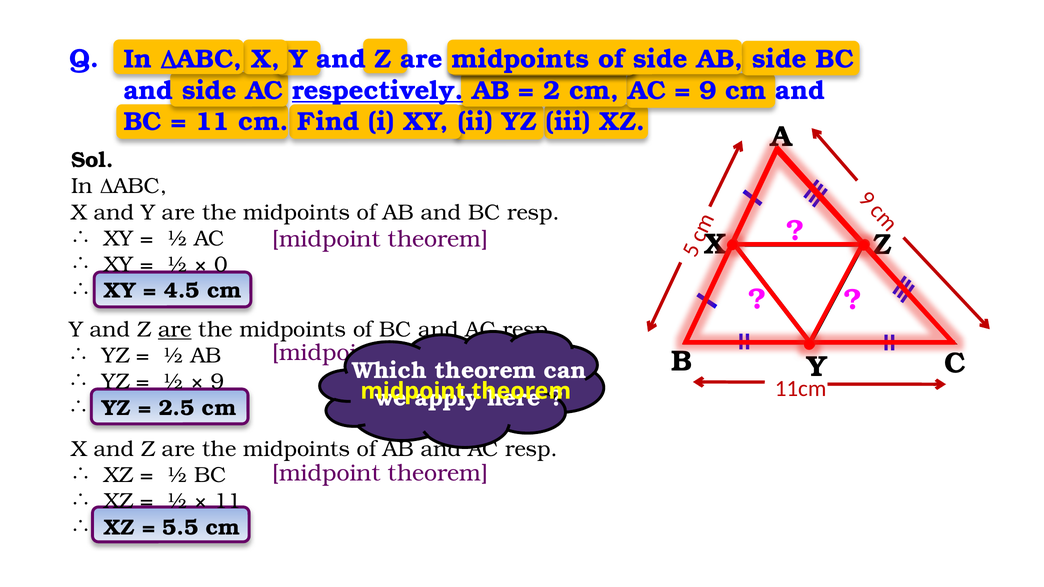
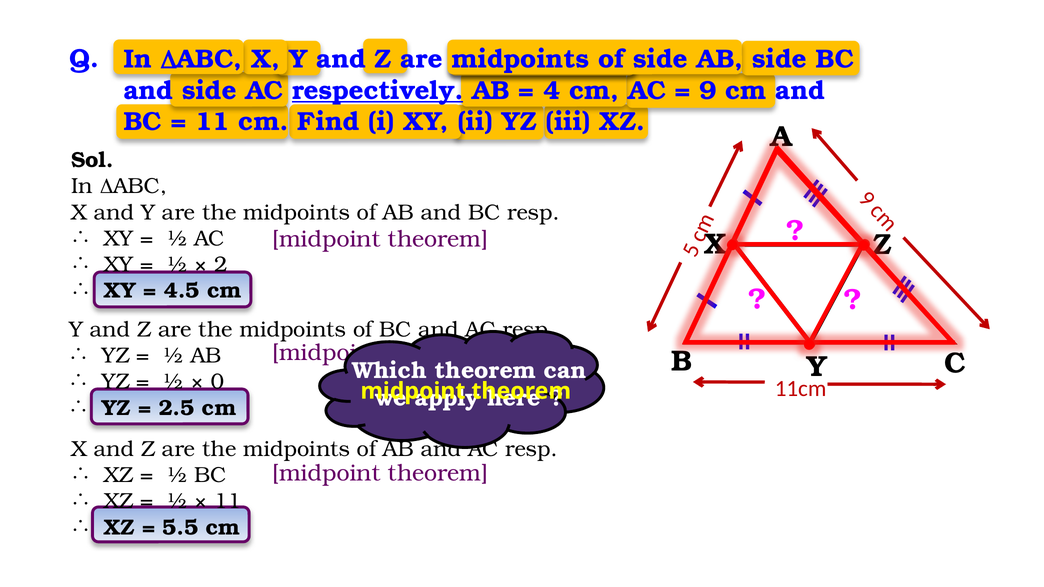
2: 2 -> 4 (552, 91)
0: 0 -> 2 (221, 265)
are underline: present -> none (175, 330)
9: 9 -> 0 (217, 382)
